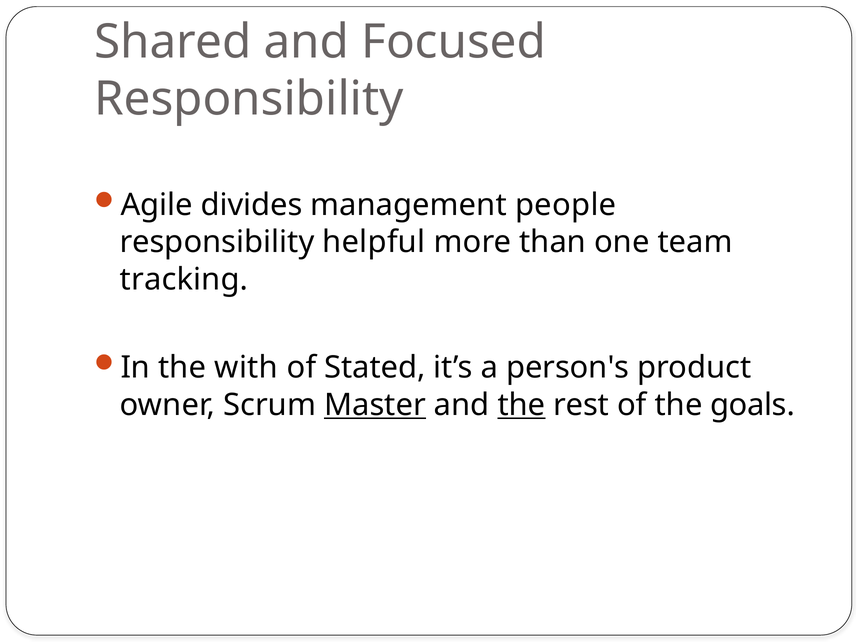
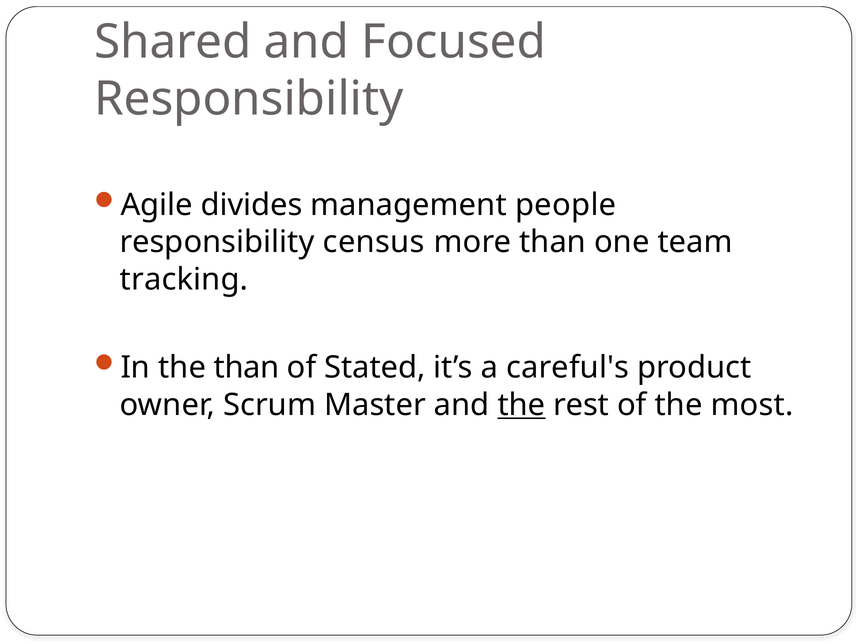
helpful: helpful -> census (374, 242)
the with: with -> than (247, 367)
person's: person's -> careful's (568, 367)
Master underline: present -> none (375, 405)
goals: goals -> most (752, 405)
